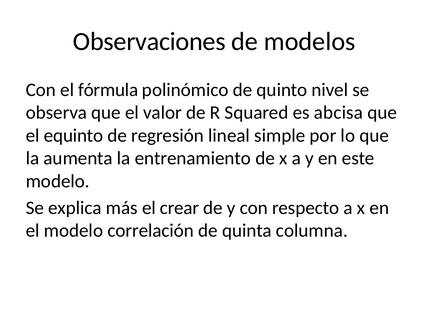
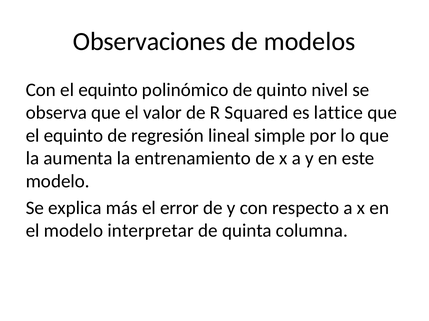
Con el fórmula: fórmula -> equinto (108, 90)
abcisa: abcisa -> lattice (338, 113)
crear: crear -> error (180, 208)
correlación: correlación -> interpretar (151, 231)
